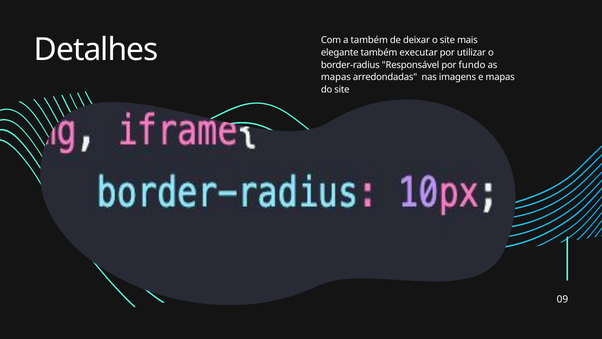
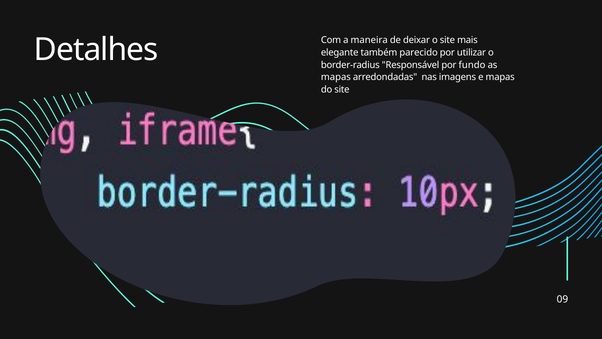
a também: também -> maneira (369, 40)
executar: executar -> parecido (419, 53)
